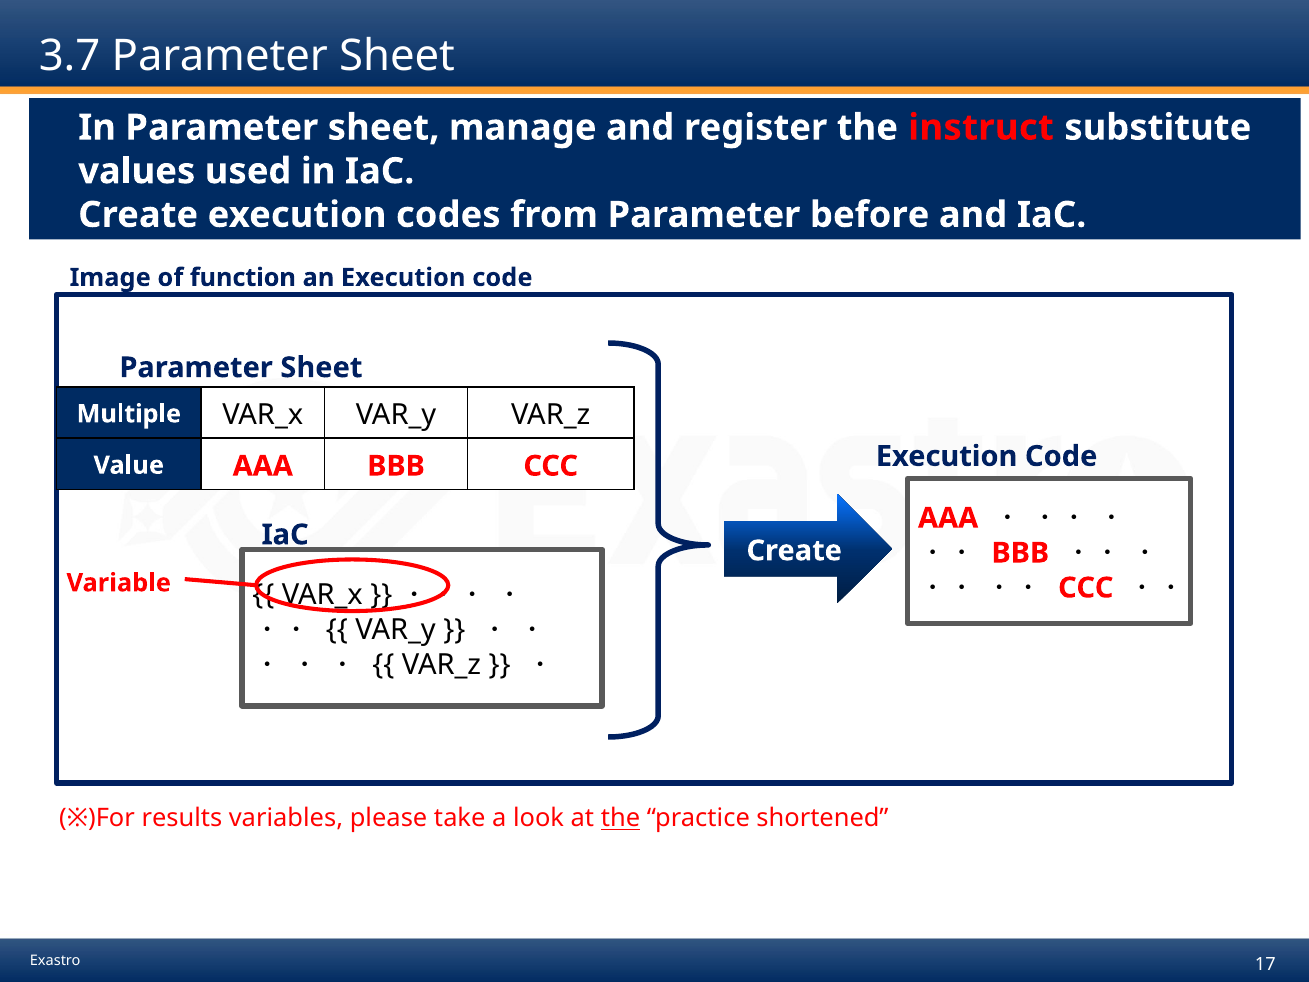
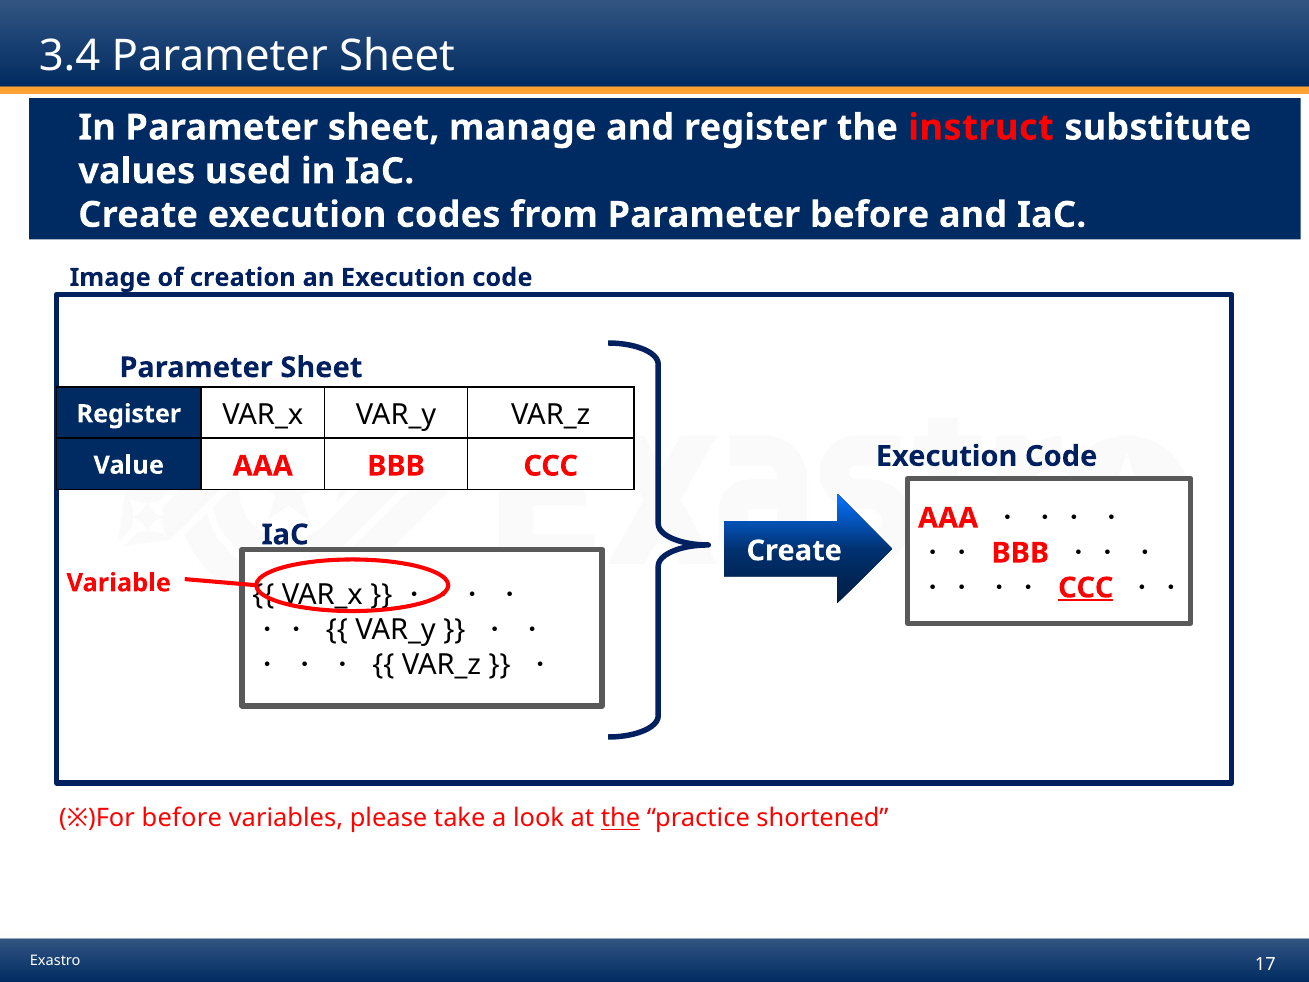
3.7: 3.7 -> 3.4 (70, 56)
function: function -> creation (243, 278)
Multiple: Multiple -> Register (129, 414)
CCC underline: none -> present (1086, 588)
※)For results: results -> before (182, 818)
